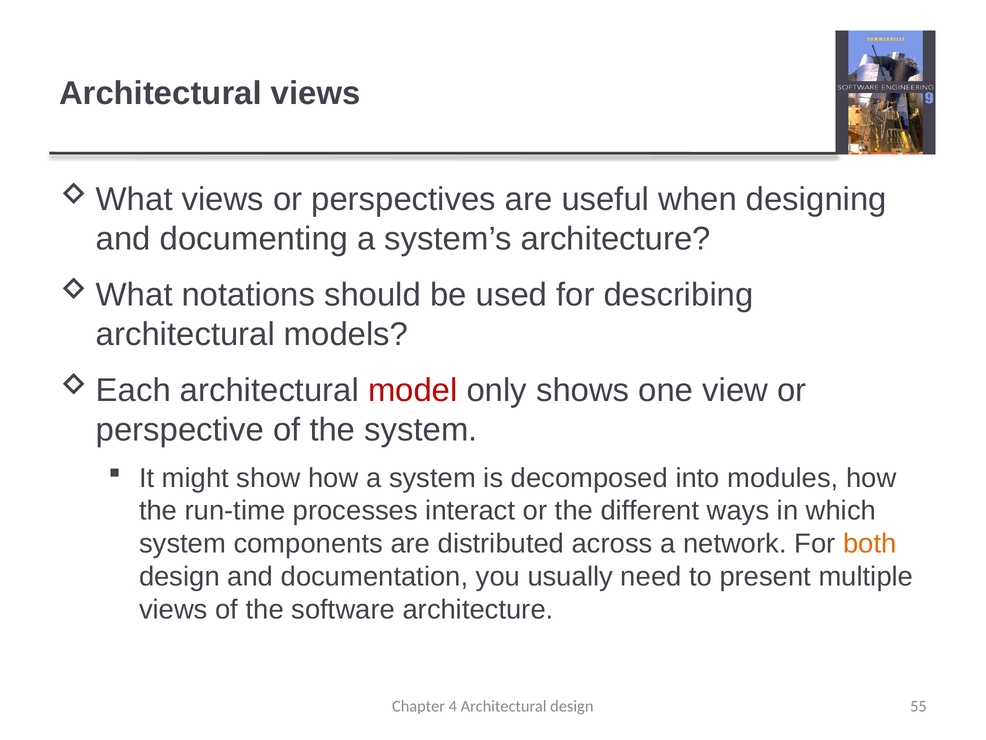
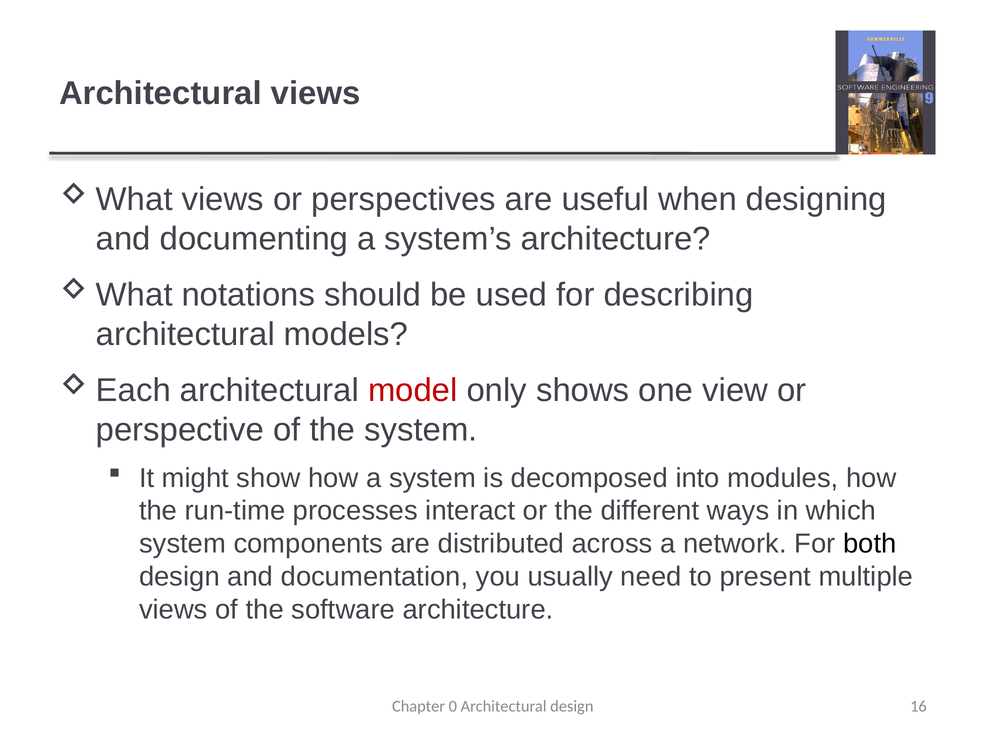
both colour: orange -> black (870, 543)
4: 4 -> 0 (453, 706)
55: 55 -> 16 (919, 706)
